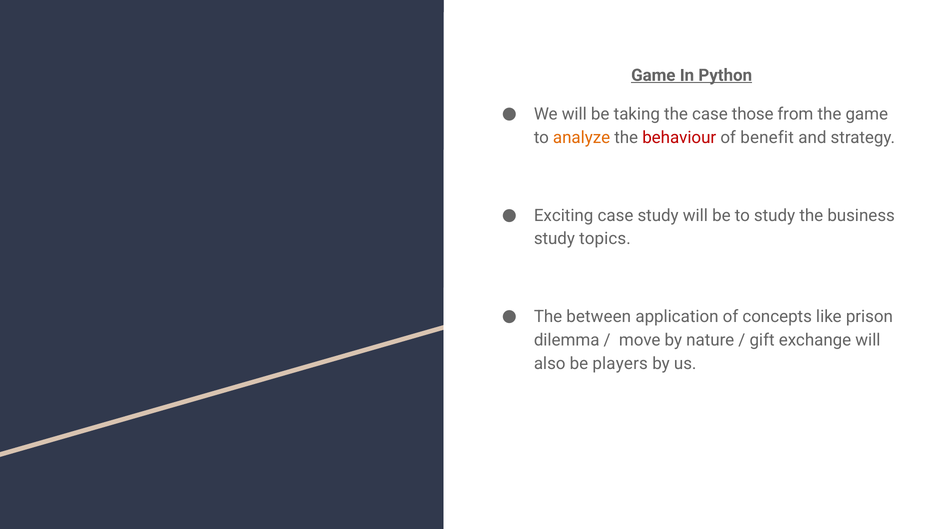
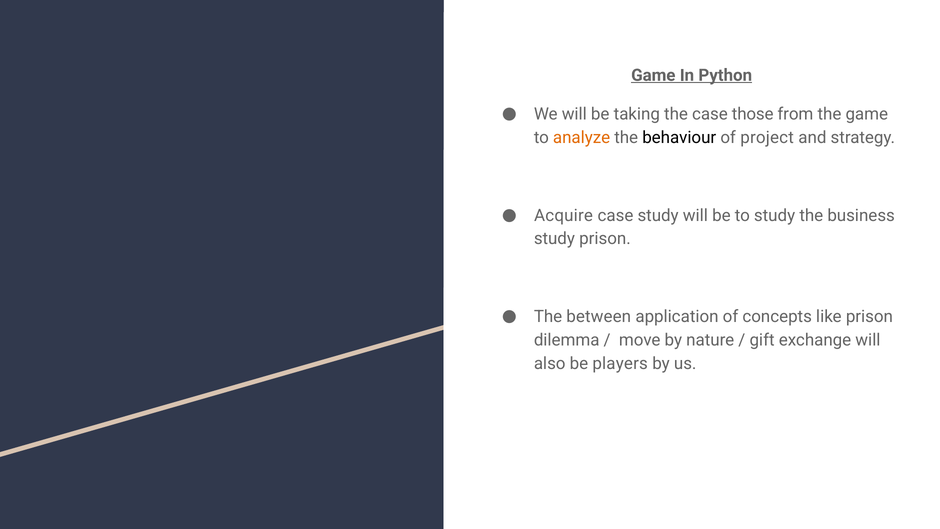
behaviour colour: red -> black (679, 138)
benefit: benefit -> project (767, 138)
Exciting: Exciting -> Acquire (564, 215)
study topics: topics -> prison (605, 239)
